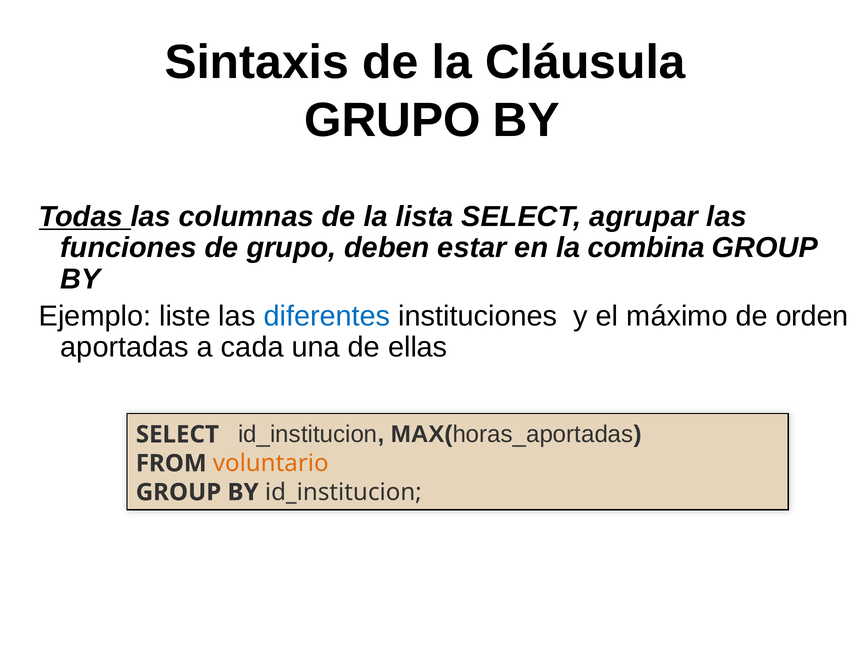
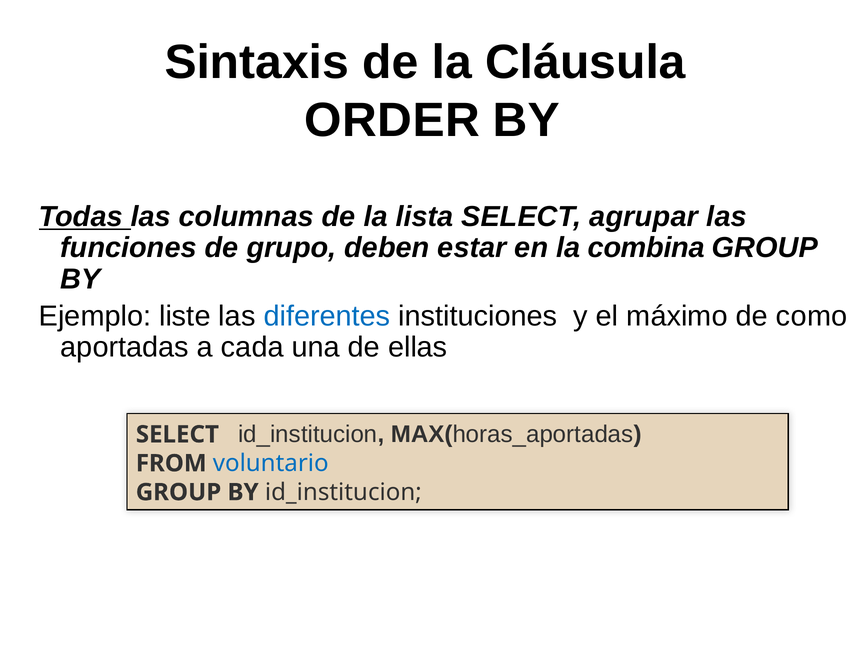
GRUPO: GRUPO -> ORDER (392, 120)
orden: orden -> como (812, 316)
voluntario colour: orange -> blue (271, 464)
